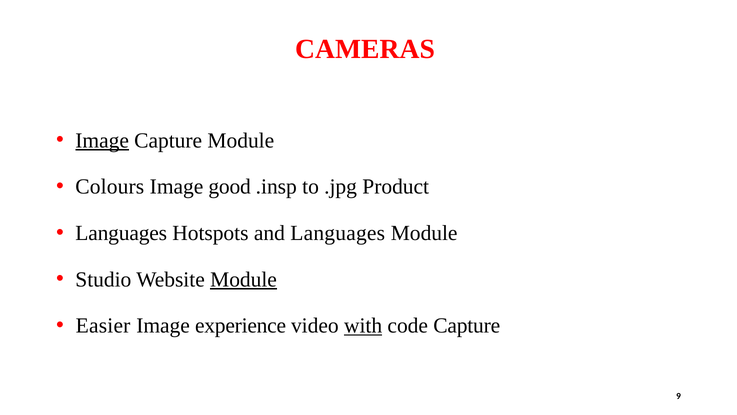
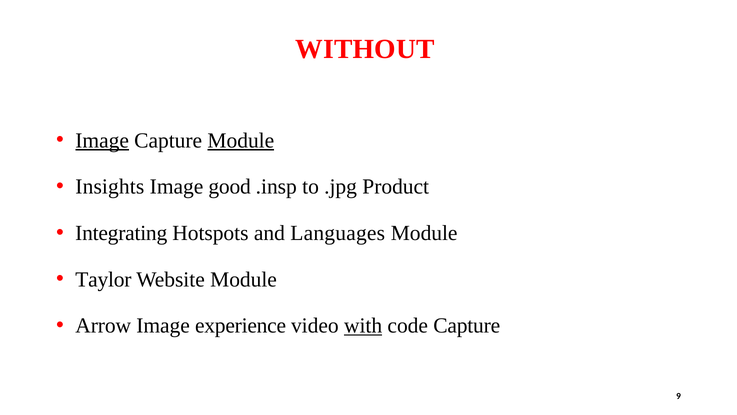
CAMERAS: CAMERAS -> WITHOUT (365, 49)
Module underline: none -> present (241, 140)
Colours: Colours -> Insights (110, 187)
Languages: Languages -> Integrating (121, 233)
Studio: Studio -> Taylor (103, 279)
Module underline: present -> none (244, 279)
Easier: Easier -> Arrow (103, 325)
